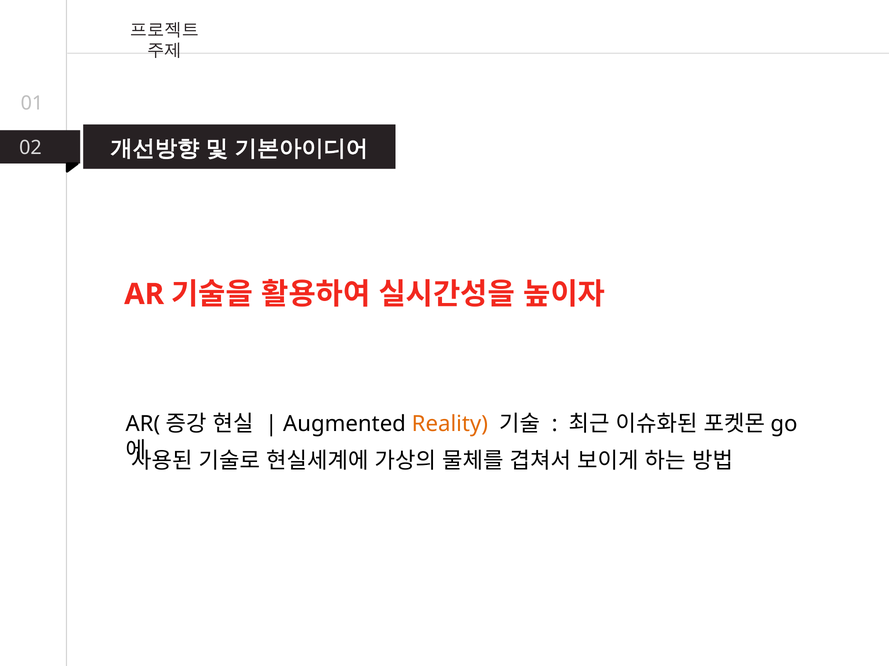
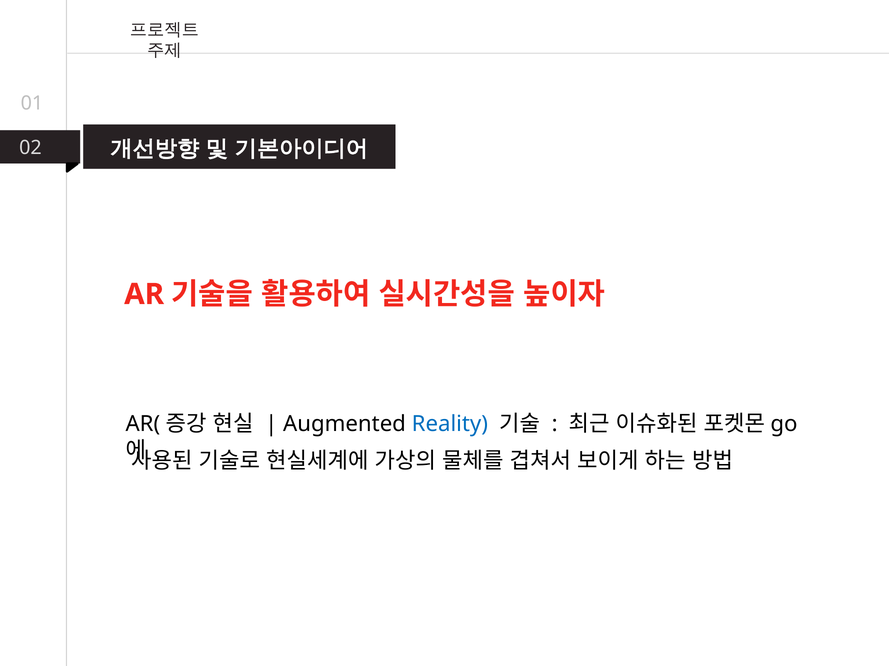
Reality colour: orange -> blue (450, 424)
